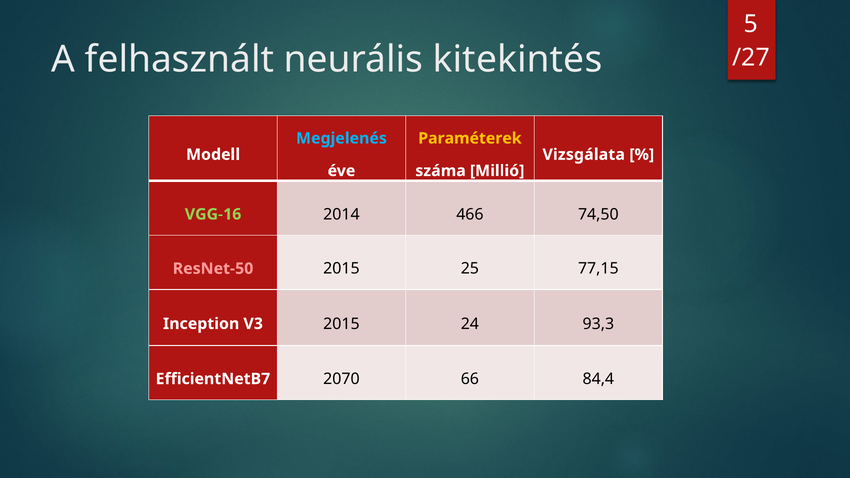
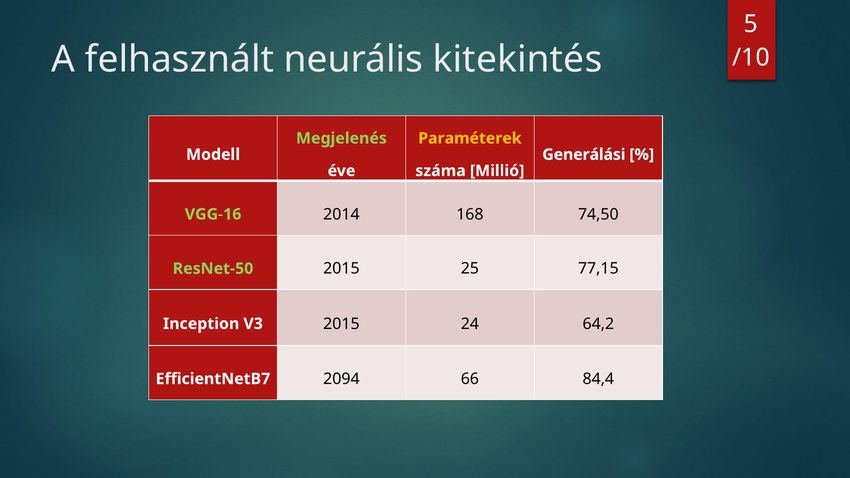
/27: /27 -> /10 (751, 58)
Megjelenés colour: light blue -> light green (341, 138)
Vizsgálata: Vizsgálata -> Generálási (584, 155)
466: 466 -> 168 (470, 214)
ResNet-50 colour: pink -> light green (213, 269)
93,3: 93,3 -> 64,2 (598, 324)
2070: 2070 -> 2094 (341, 379)
